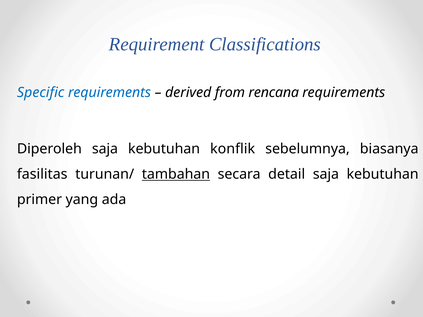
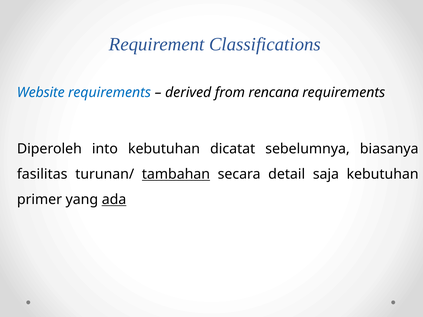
Specific: Specific -> Website (41, 93)
Diperoleh saja: saja -> into (105, 149)
konflik: konflik -> dicatat (233, 149)
ada underline: none -> present (114, 200)
